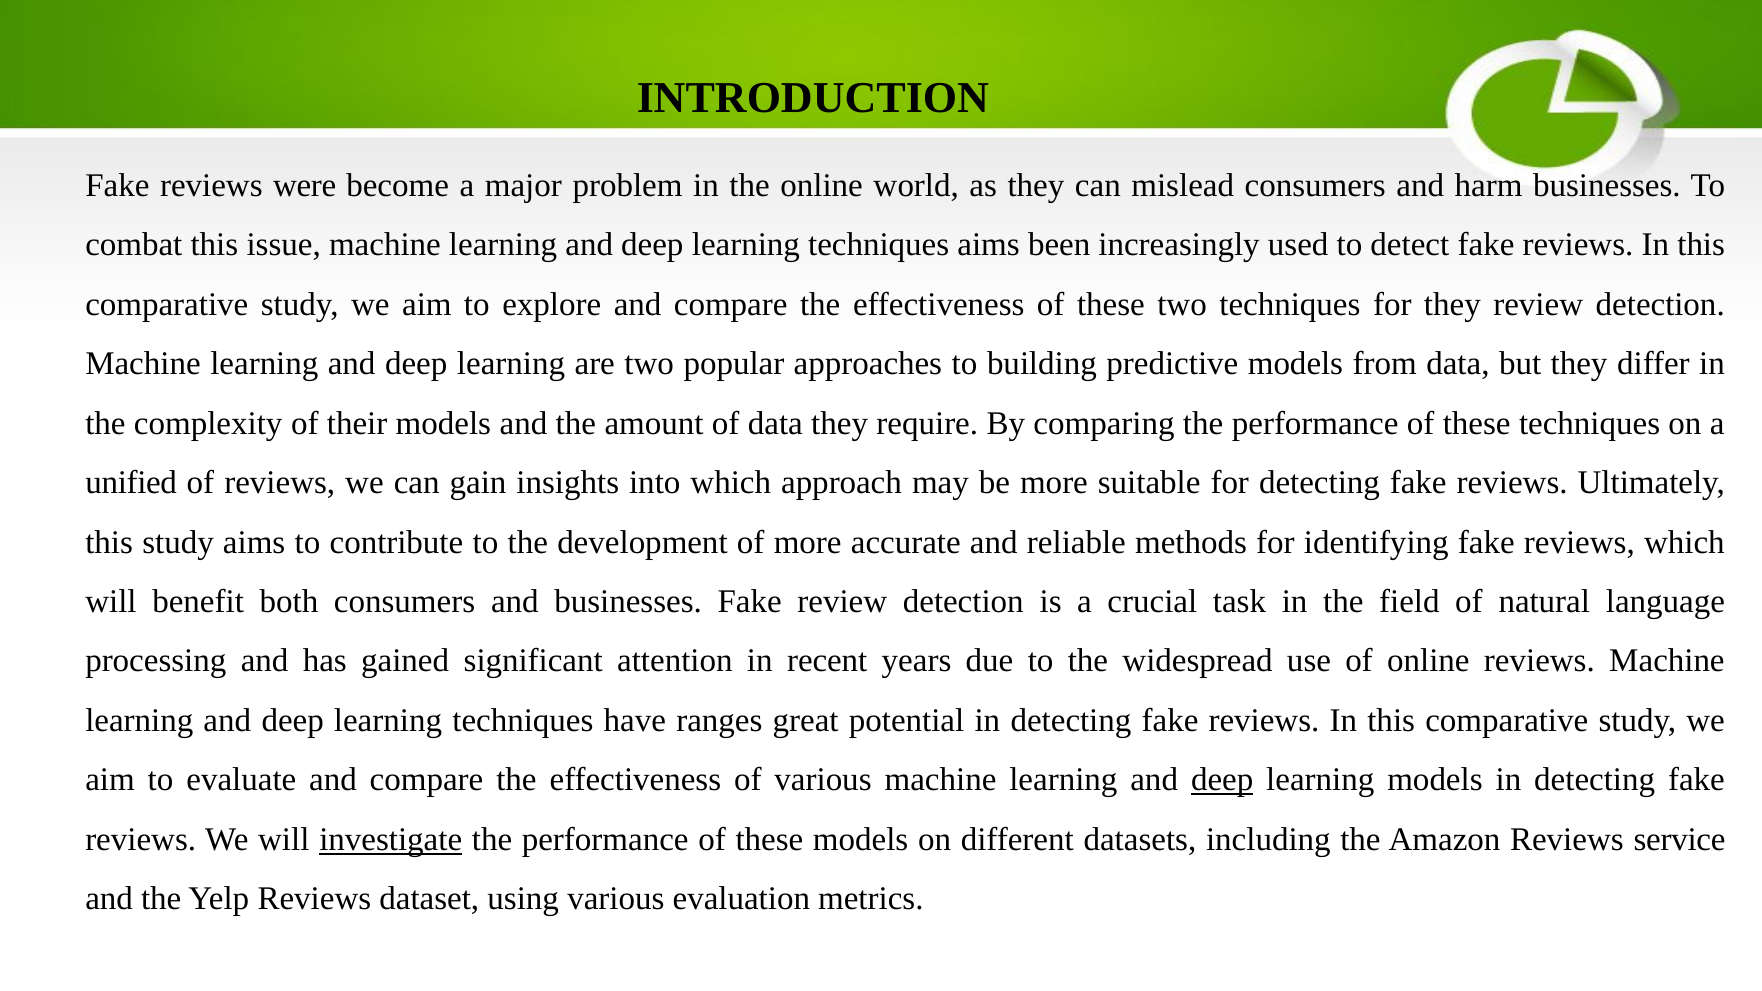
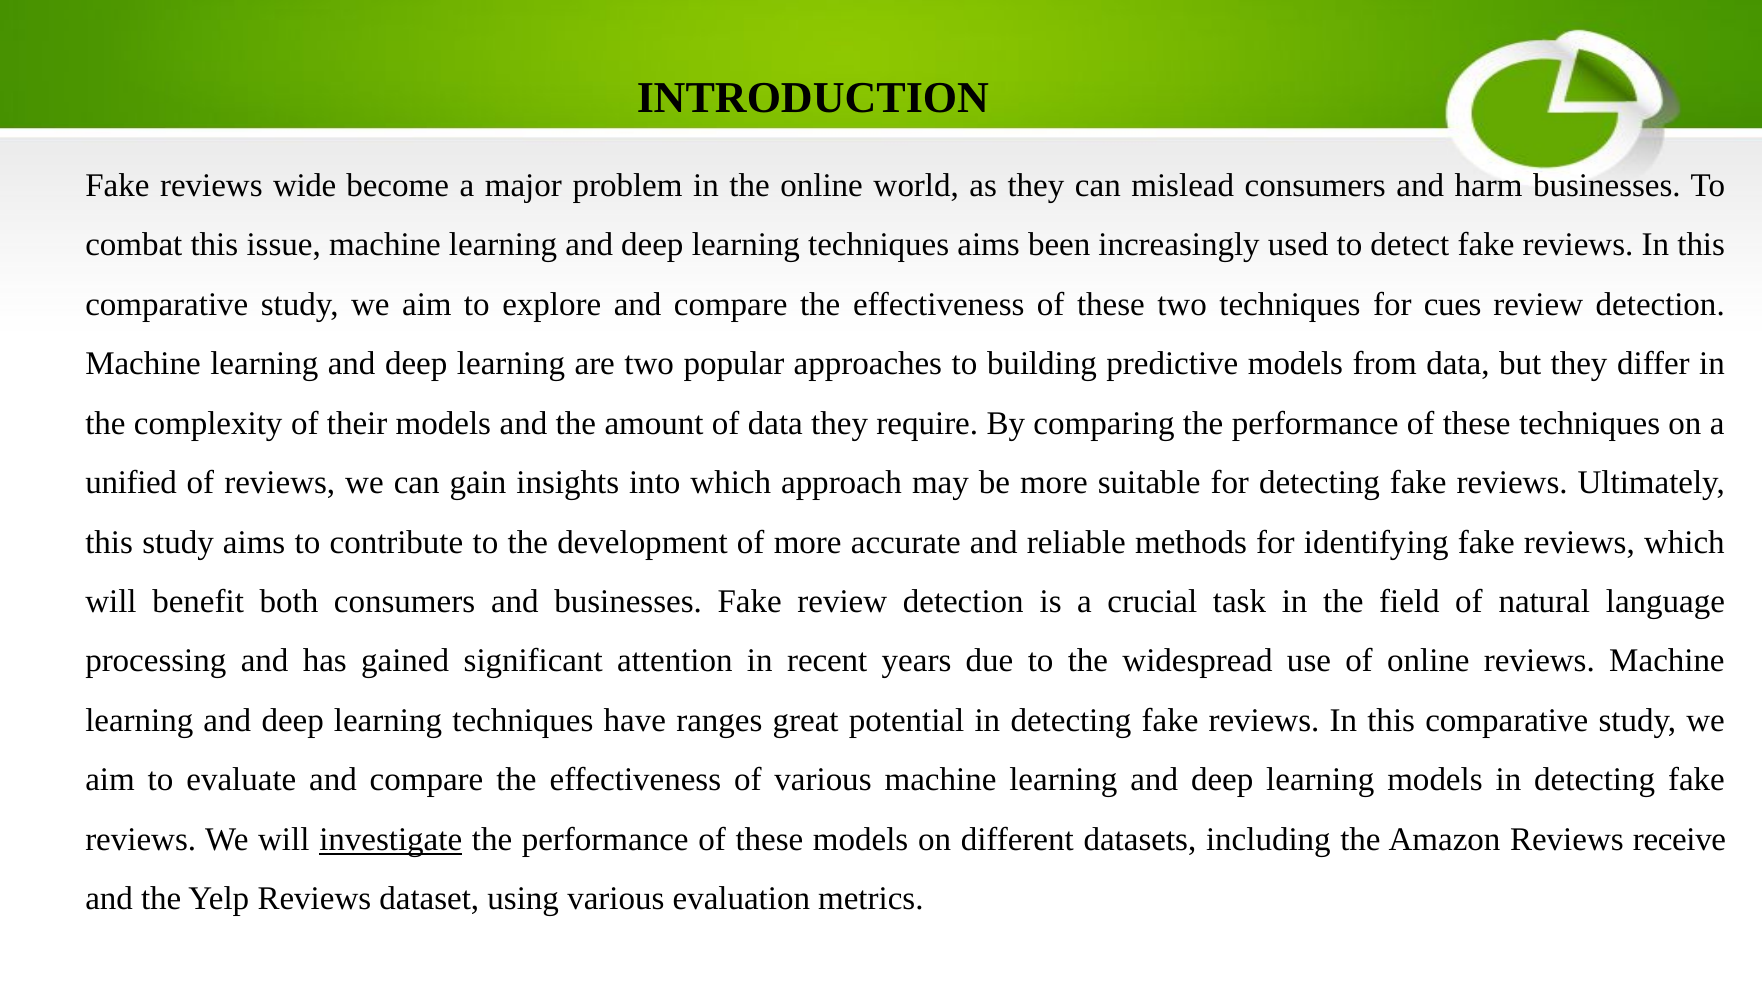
were: were -> wide (305, 185)
for they: they -> cues (1453, 304)
deep underline: present -> none (1222, 780)
service: service -> receive (1680, 840)
